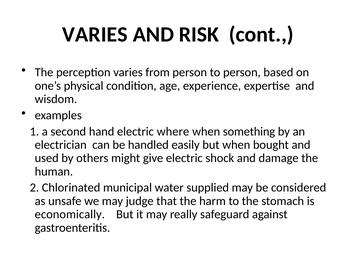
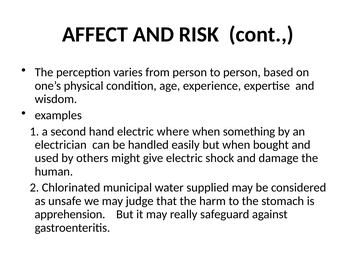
VARIES: VARIES -> AFFECT (95, 34)
economically: economically -> apprehension (70, 214)
